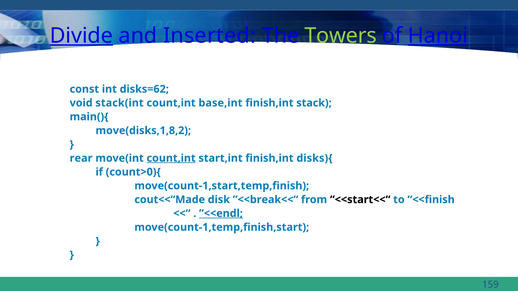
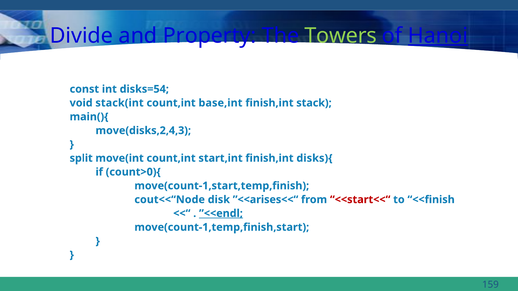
Divide underline: present -> none (81, 36)
Inserted: Inserted -> Property (210, 36)
disks=62: disks=62 -> disks=54 (144, 89)
move(disks,1,8,2: move(disks,1,8,2 -> move(disks,2,4,3 (143, 131)
rear: rear -> split (81, 158)
count,int underline: present -> none (171, 158)
cout<<“Made: cout<<“Made -> cout<<“Node (170, 200)
”<<break<<“: ”<<break<<“ -> ”<<arises<<“ (266, 200)
<<start<<“ colour: black -> red (360, 200)
